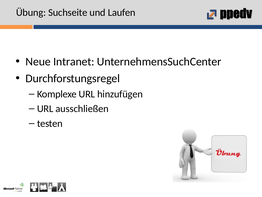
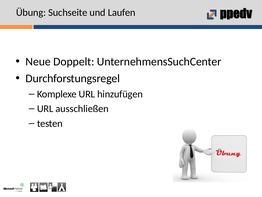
Intranet: Intranet -> Doppelt (74, 62)
